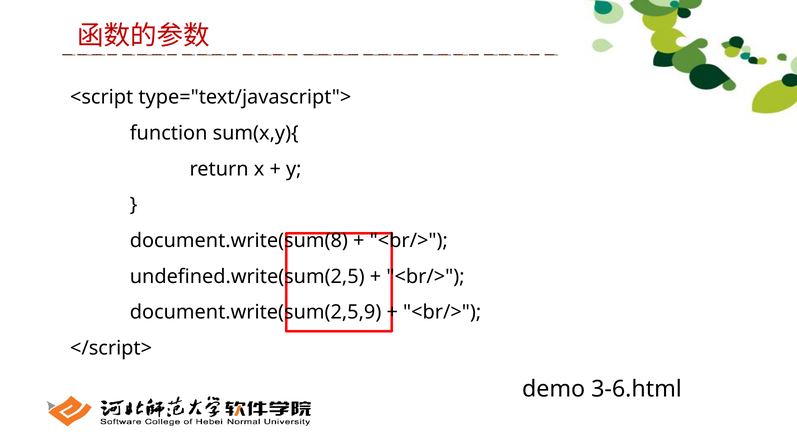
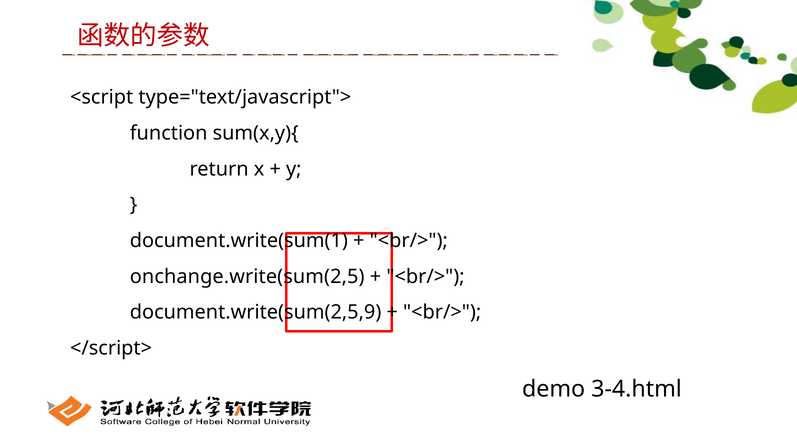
document.write(sum(8: document.write(sum(8 -> document.write(sum(1 (239, 241)
undefined.write(sum(2,5: undefined.write(sum(2,5 -> onchange.write(sum(2,5 (247, 277)
3-6.html: 3-6.html -> 3-4.html (637, 389)
